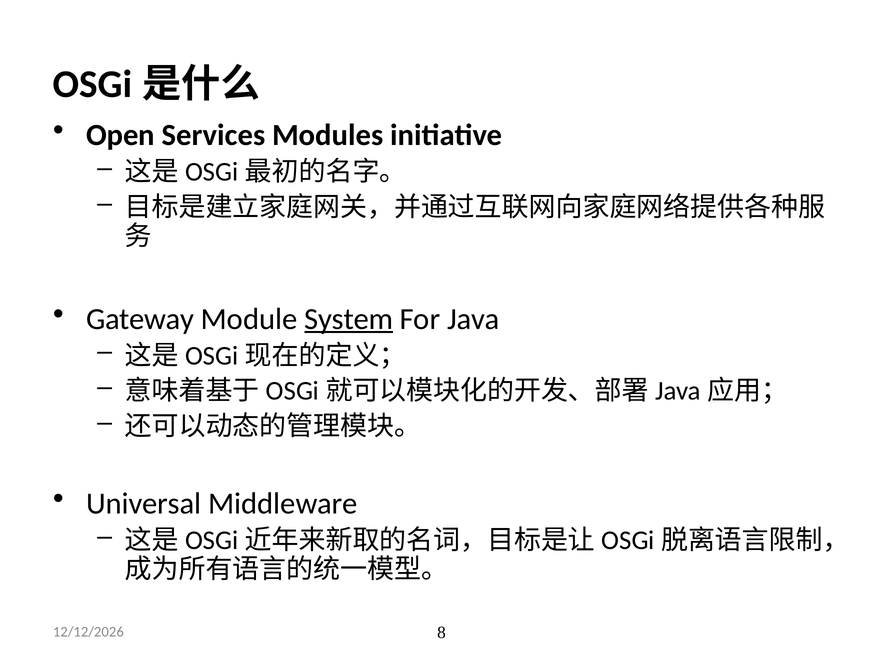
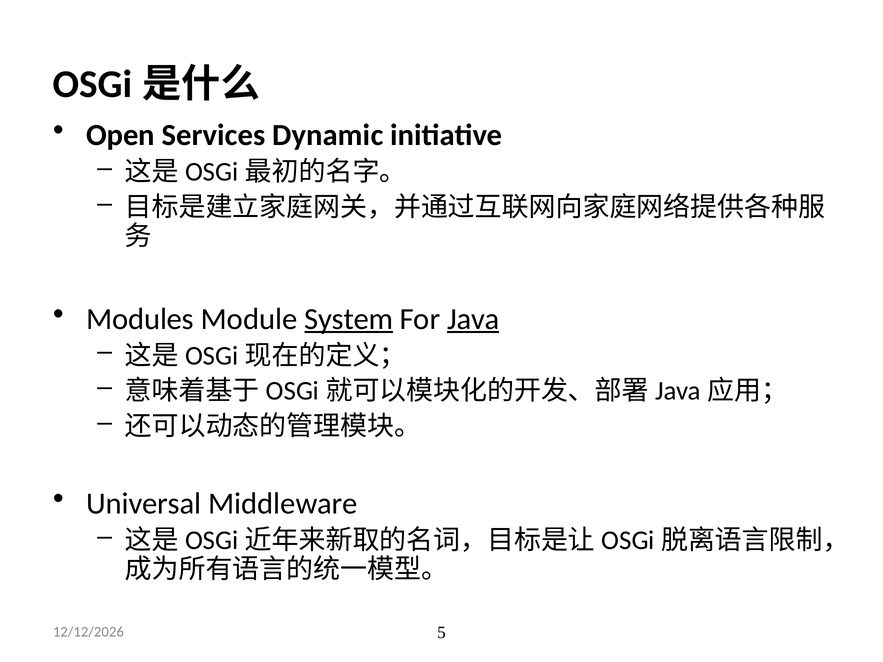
Modules: Modules -> Dynamic (328, 135)
Gateway: Gateway -> Modules (140, 319)
Java underline: none -> present (473, 319)
8: 8 -> 5 (441, 633)
